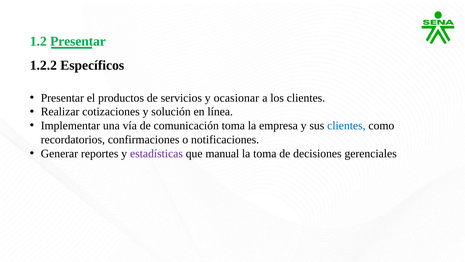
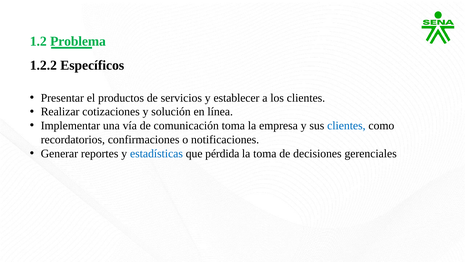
1.2 Presentar: Presentar -> Problema (78, 41)
ocasionar: ocasionar -> establecer (236, 98)
estadísticas colour: purple -> blue (156, 153)
manual: manual -> pérdida (222, 153)
